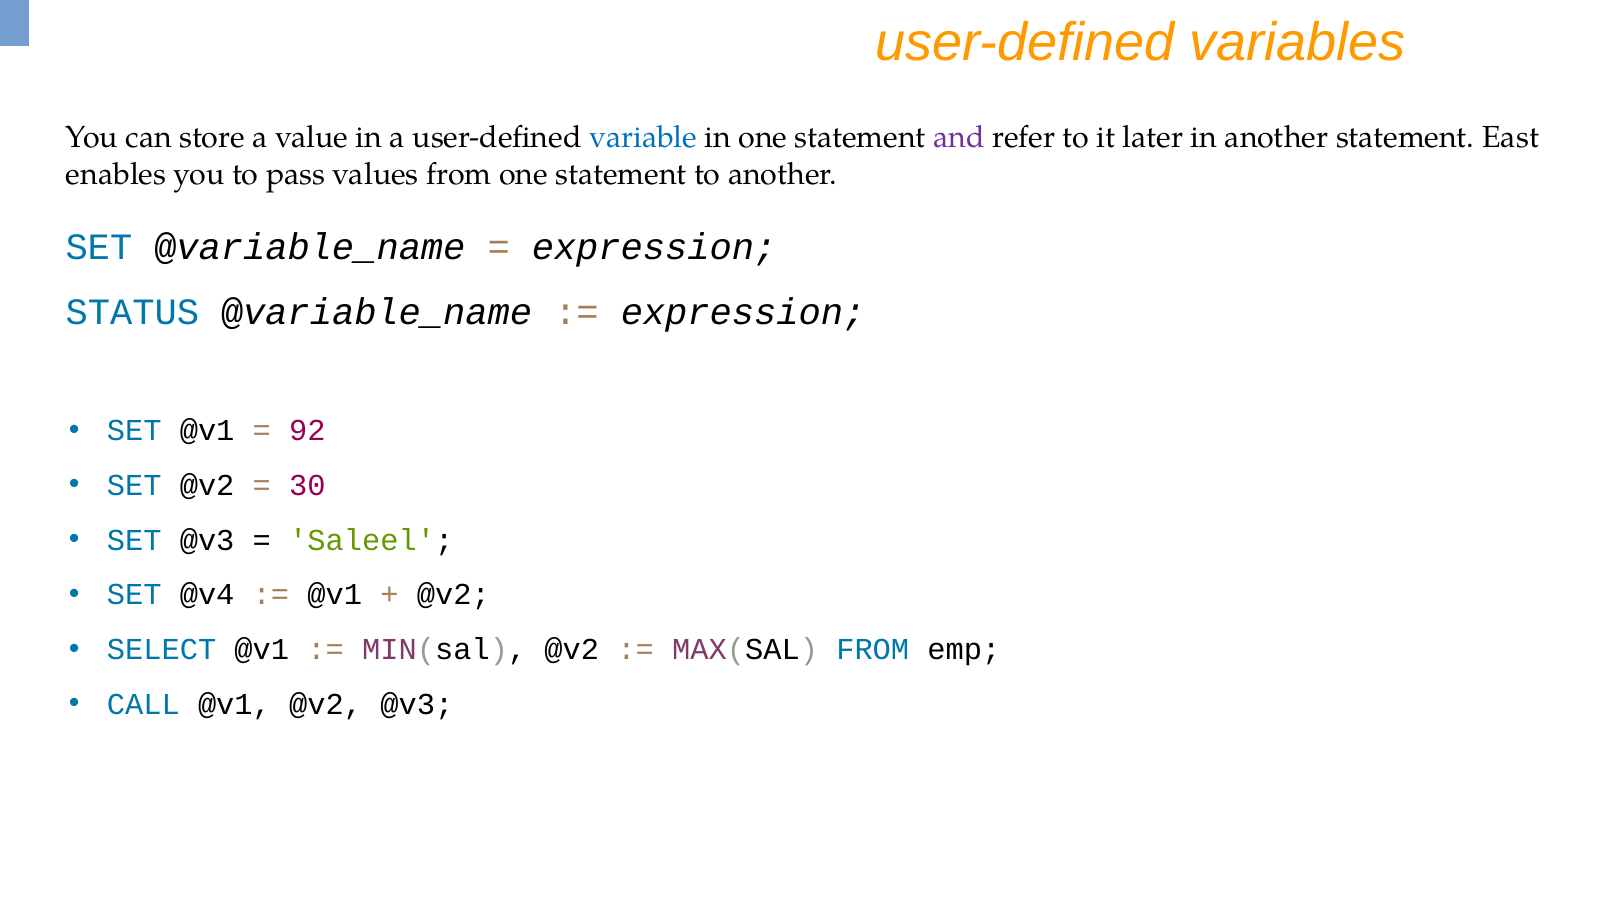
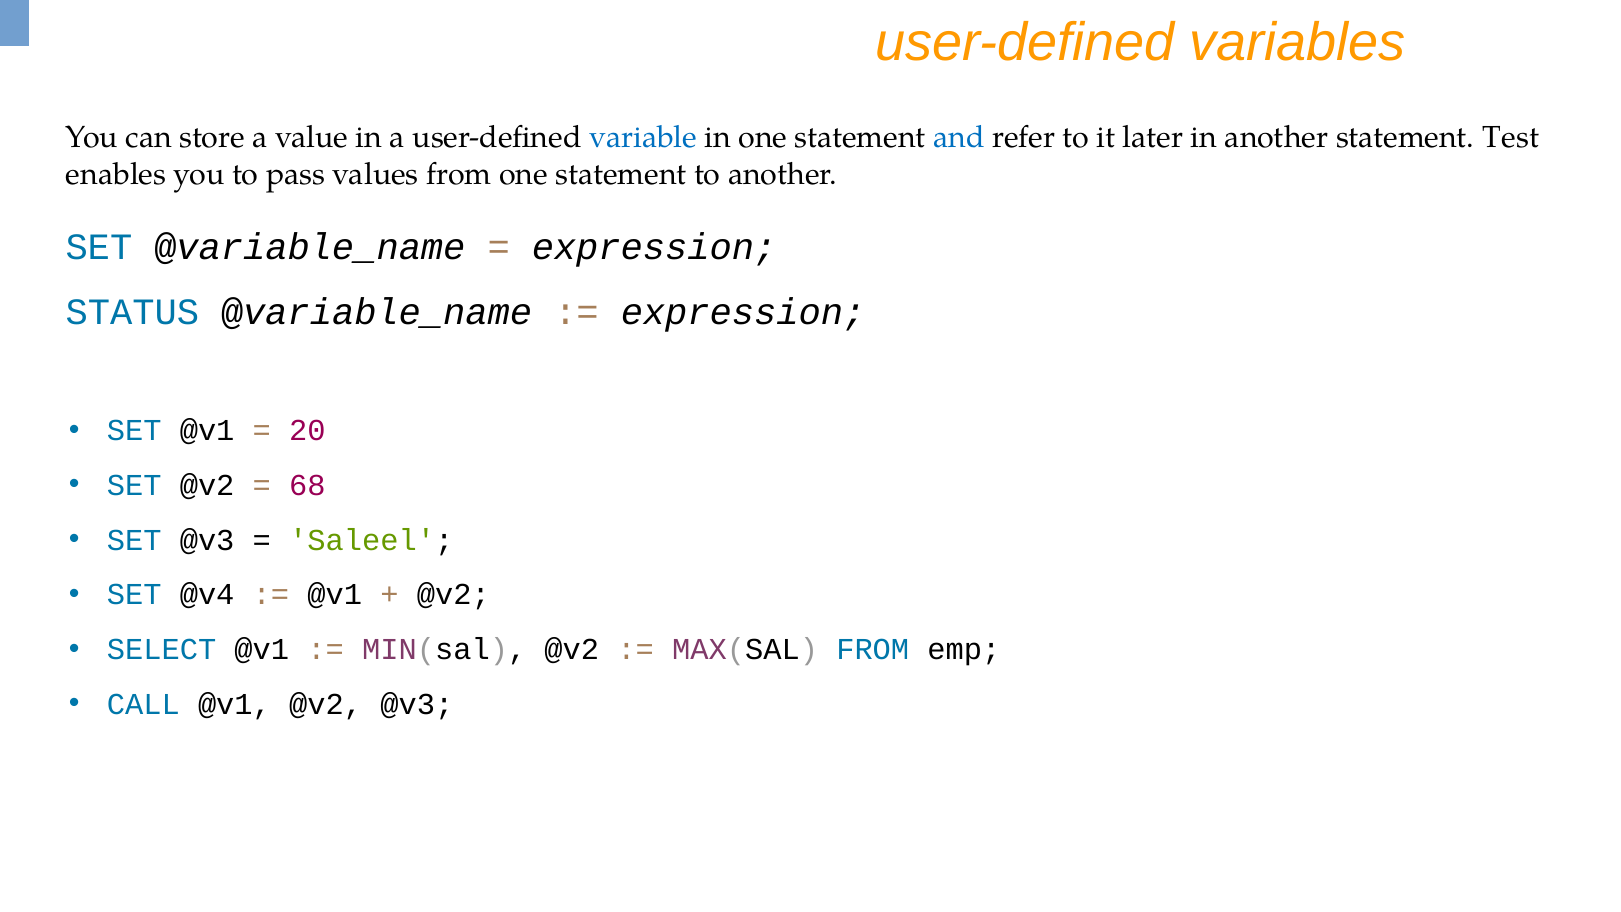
and colour: purple -> blue (959, 138)
East: East -> Test (1511, 138)
92: 92 -> 20 (307, 431)
30: 30 -> 68 (307, 485)
